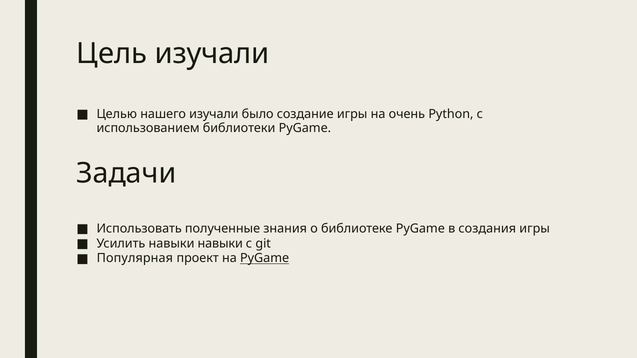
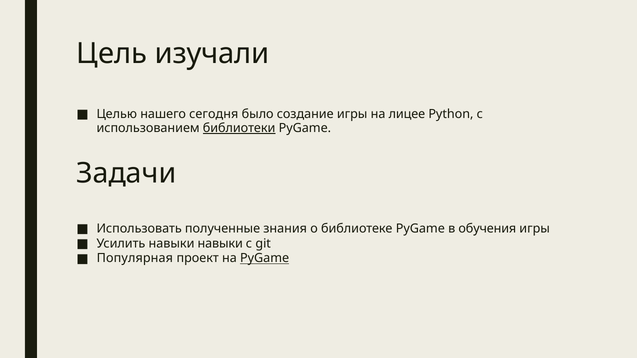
нашего изучали: изучали -> сегодня (214, 114)
очень: очень -> лицее (407, 114)
библиотеки underline: none -> present (239, 128)
создания: создания -> обучения (487, 229)
